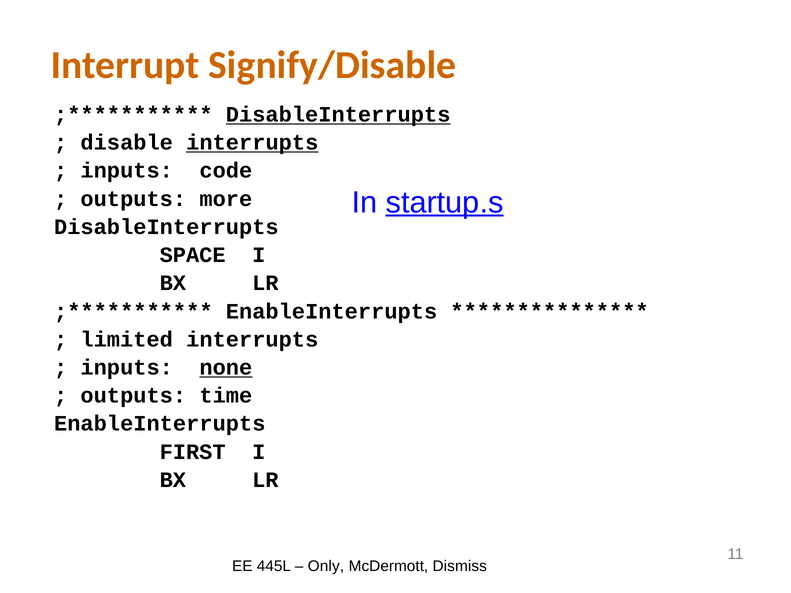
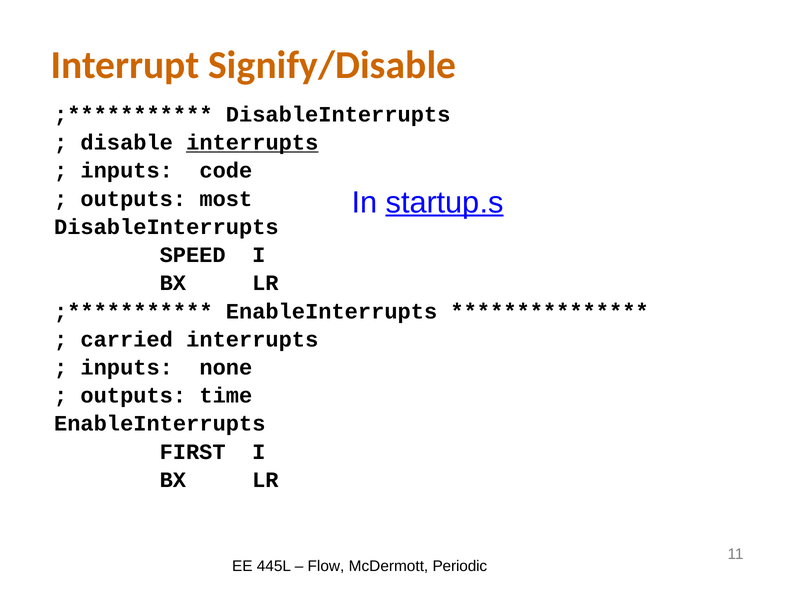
DisableInterrupts underline: present -> none (338, 115)
more: more -> most (226, 199)
SPACE: SPACE -> SPEED (193, 255)
limited: limited -> carried (127, 340)
none underline: present -> none (226, 368)
Only: Only -> Flow (326, 566)
Dismiss: Dismiss -> Periodic (460, 566)
